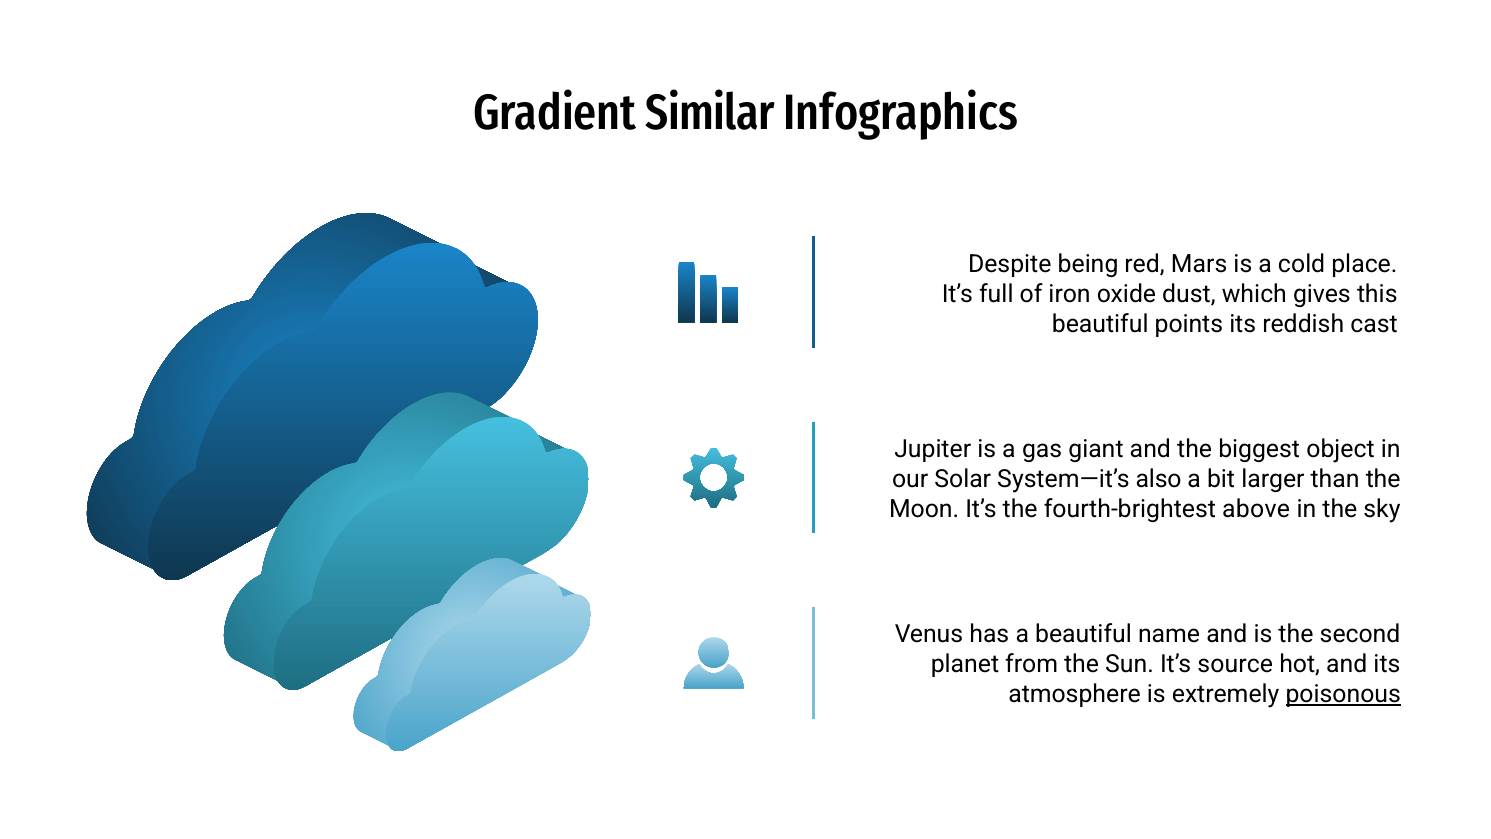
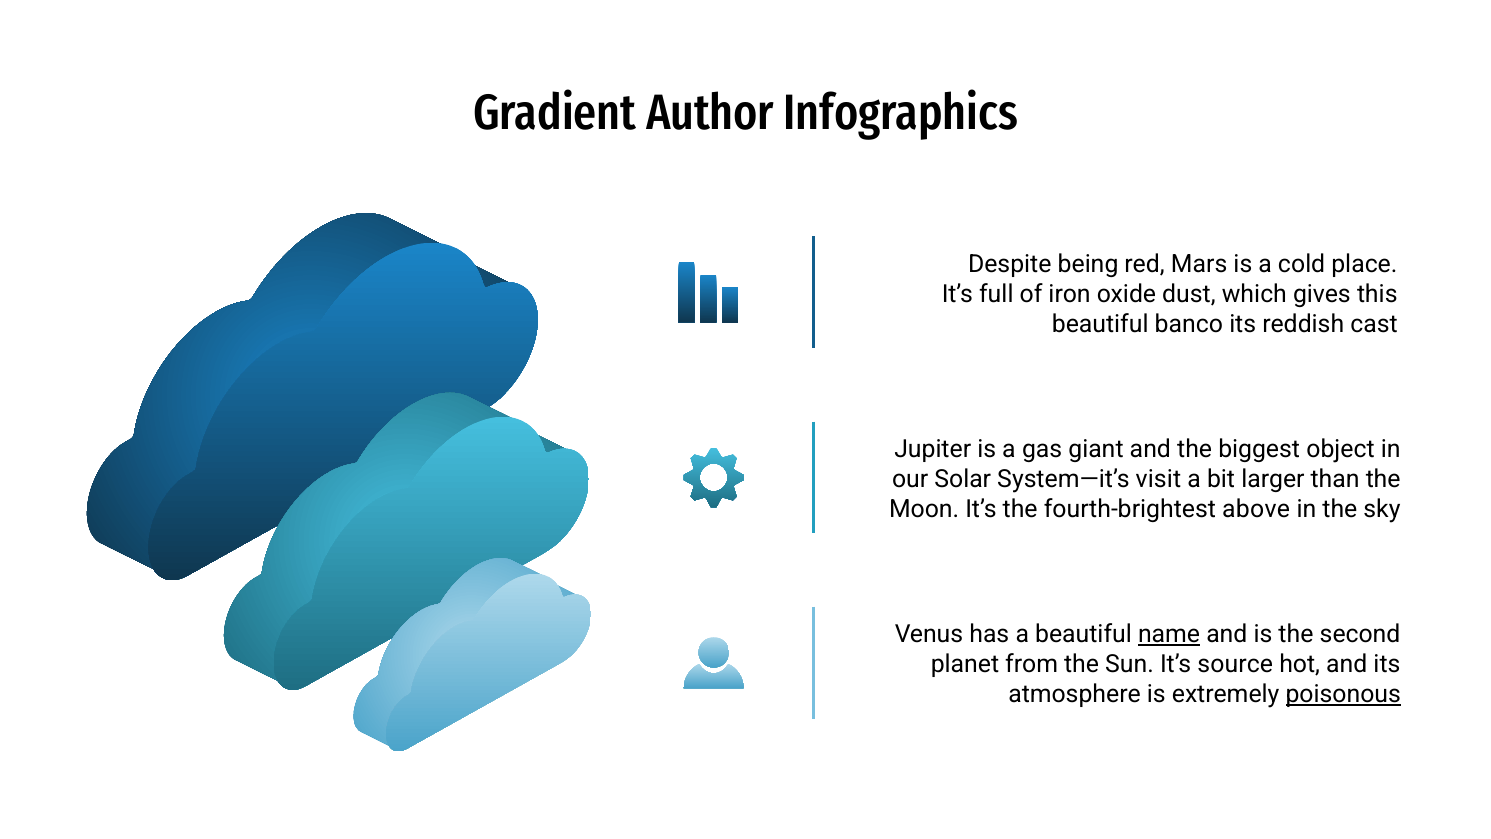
Similar: Similar -> Author (710, 113)
points: points -> banco (1189, 324)
also: also -> visit (1158, 479)
name underline: none -> present (1169, 634)
